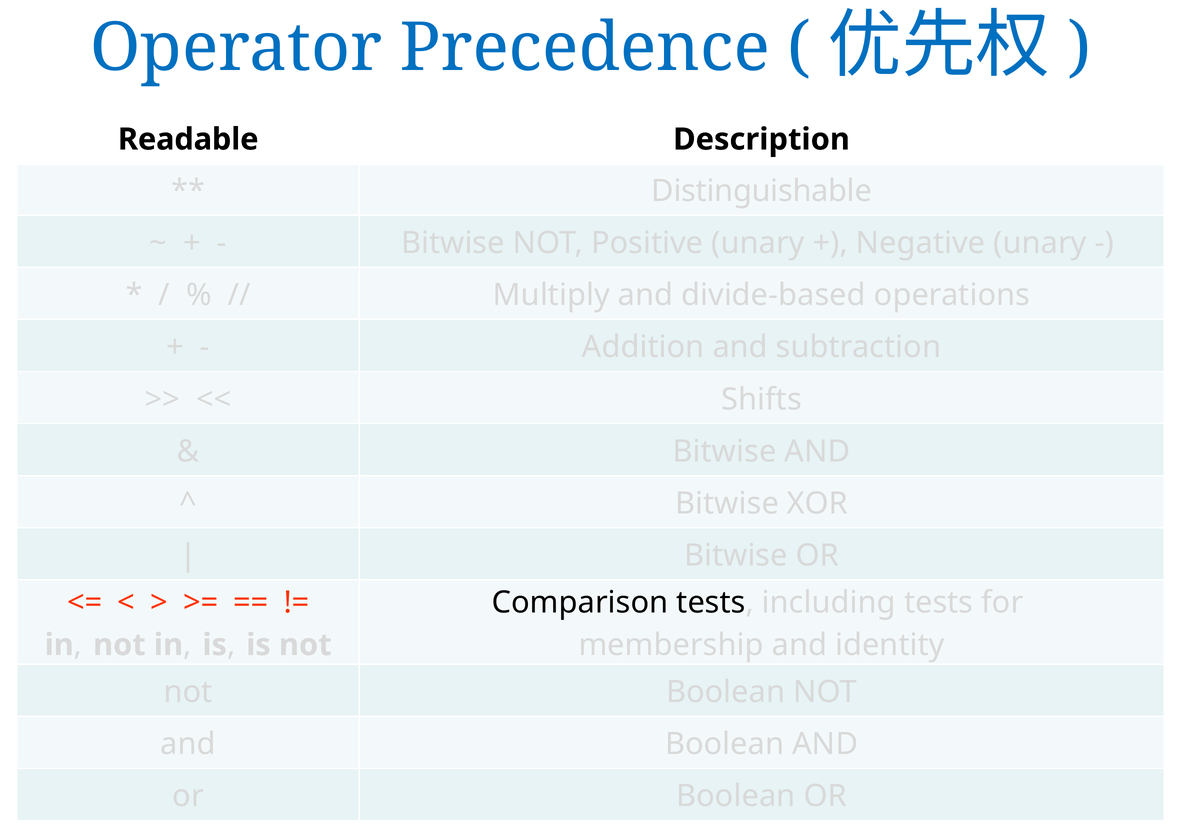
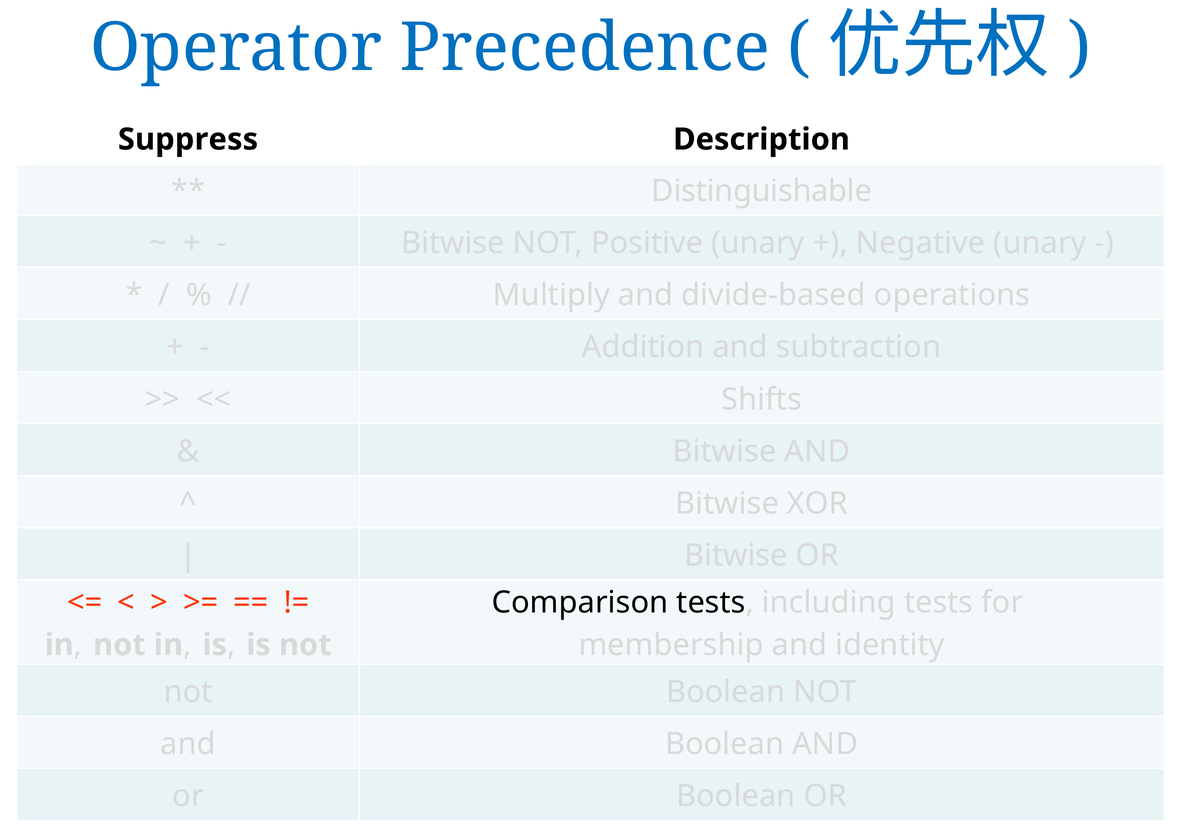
Readable: Readable -> Suppress (188, 139)
